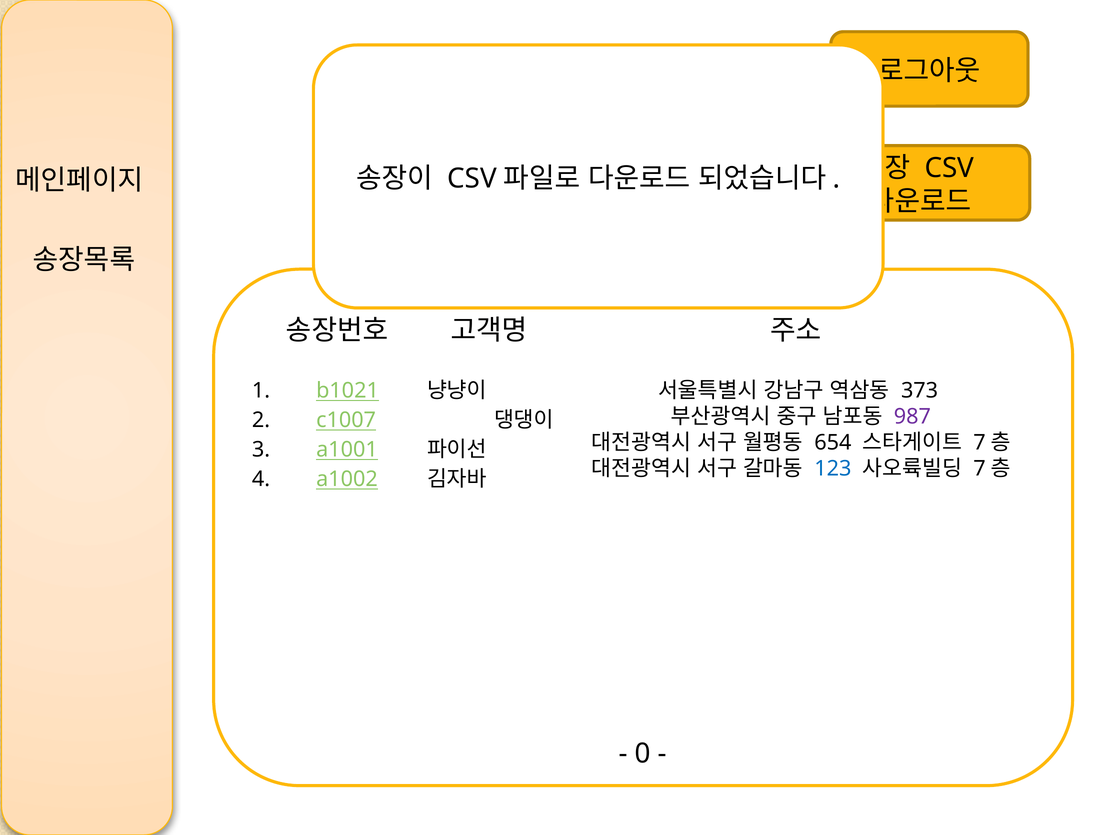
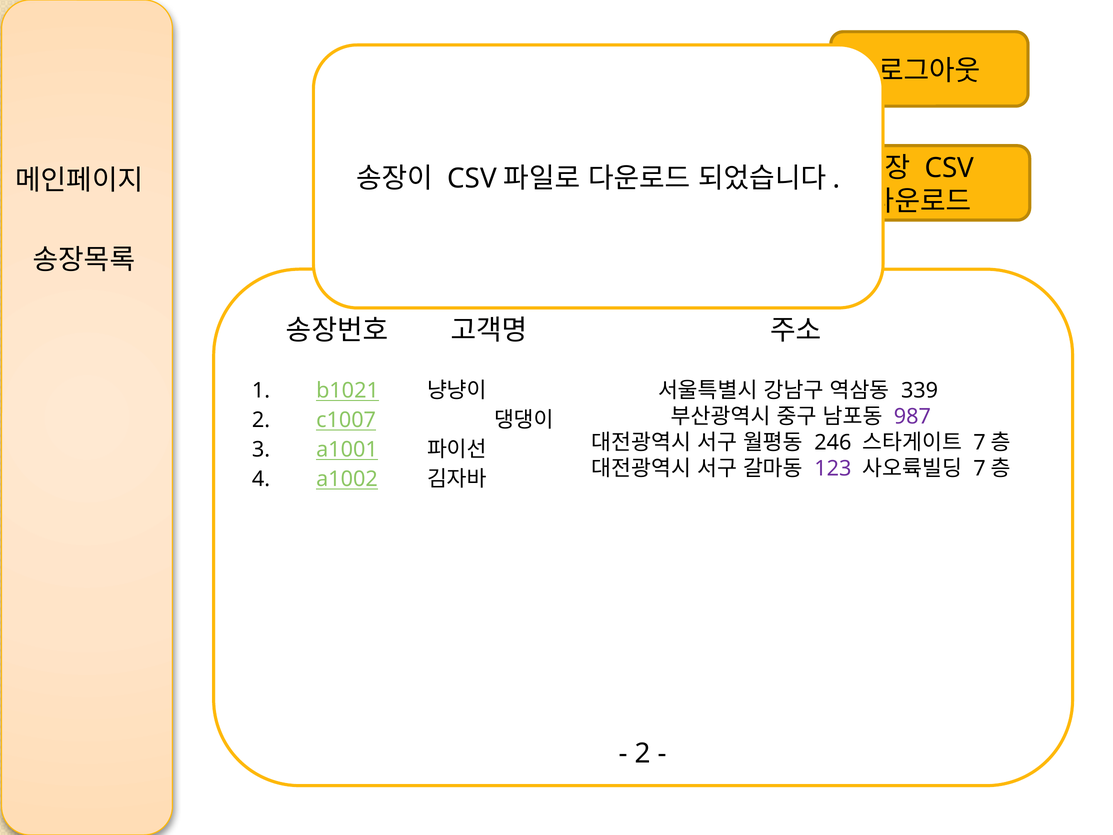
373: 373 -> 339 (920, 390)
654: 654 -> 246 (833, 442)
123 colour: blue -> purple (833, 468)
0: 0 -> 2 (643, 753)
